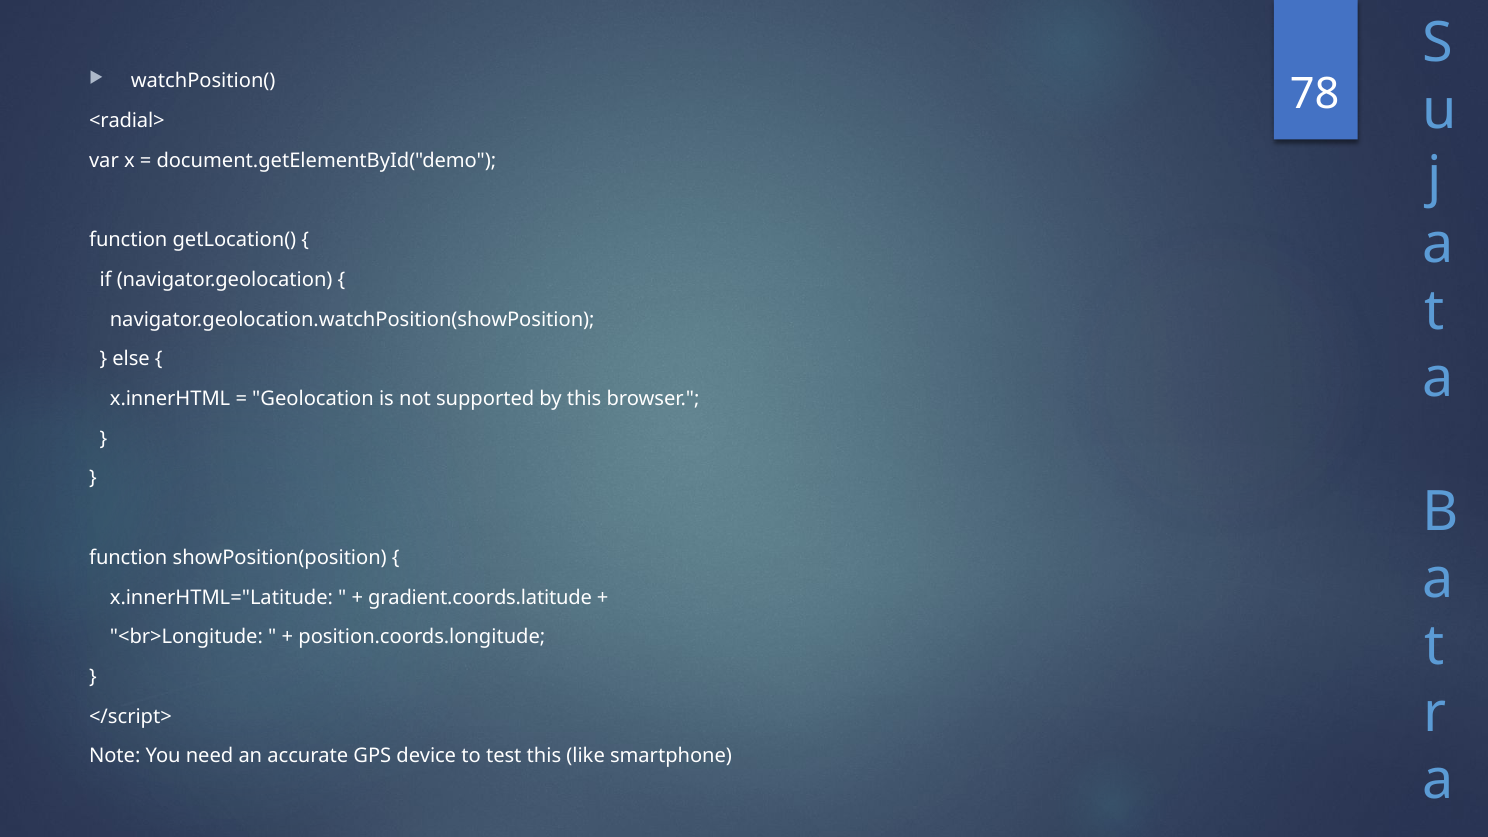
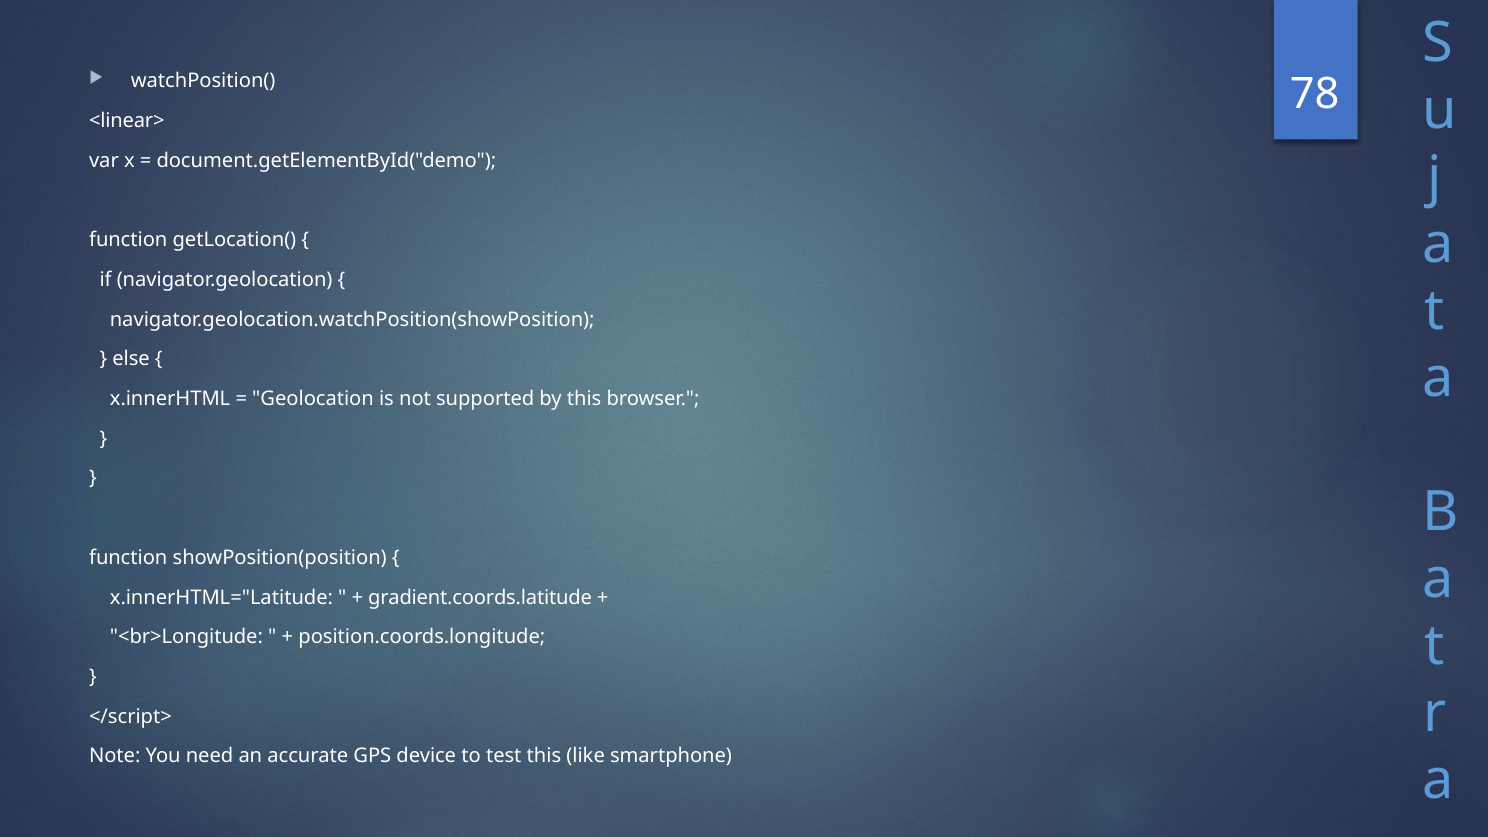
<radial>: <radial> -> <linear> (127, 121)
